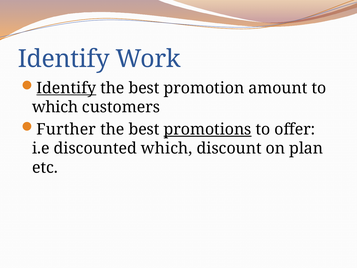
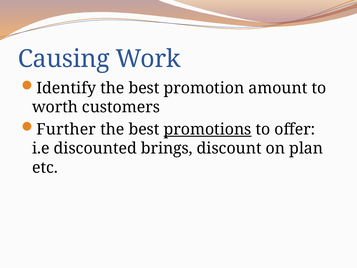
Identify: Identify -> Causing (64, 59)
Identify underline: present -> none (66, 88)
which: which -> worth (55, 107)
discounted which: which -> brings (167, 148)
